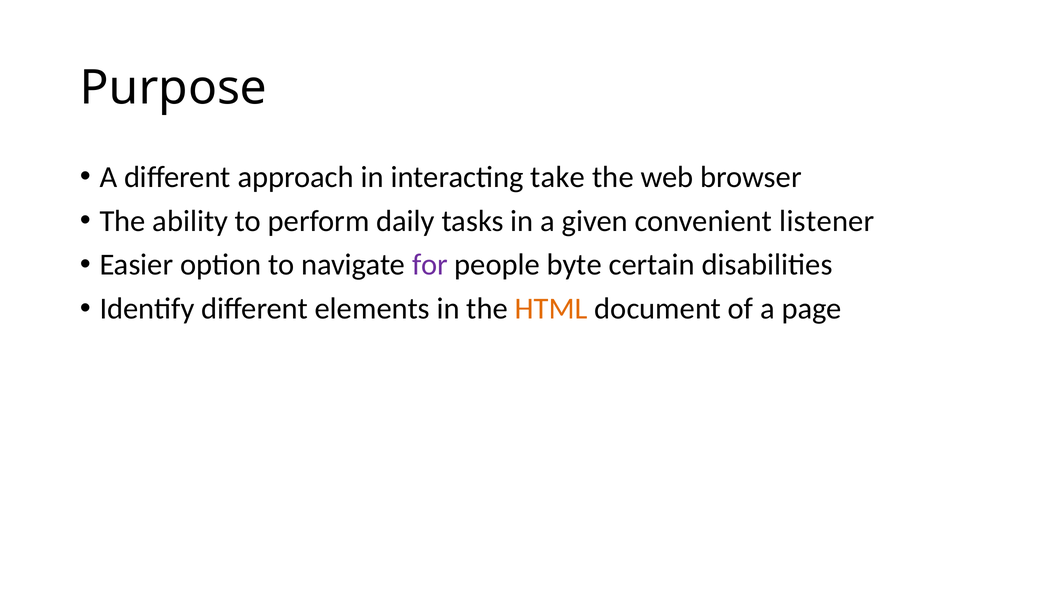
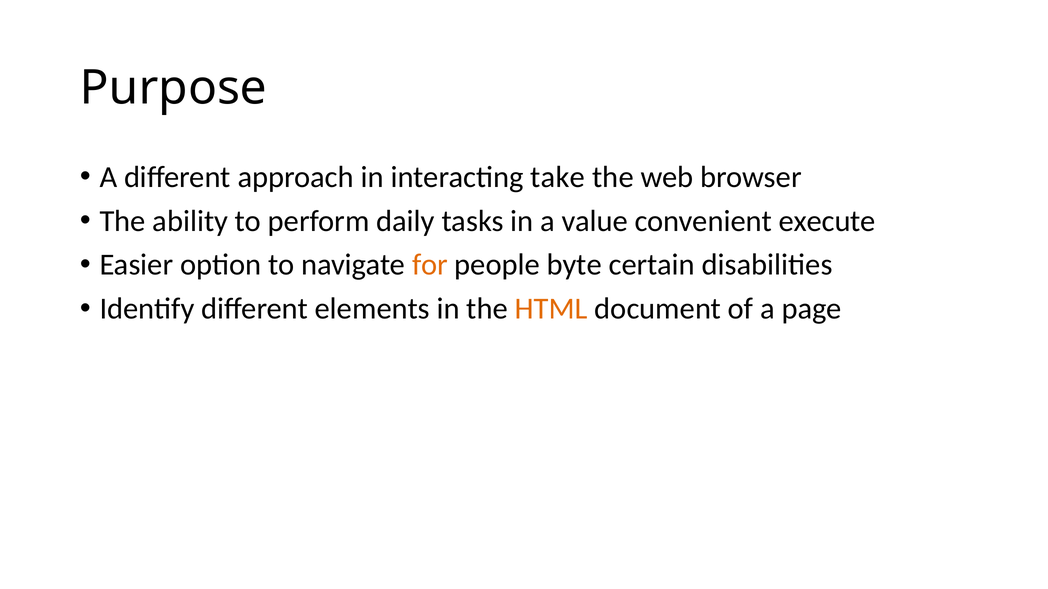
given: given -> value (595, 221)
listener: listener -> execute (827, 221)
for colour: purple -> orange (430, 265)
